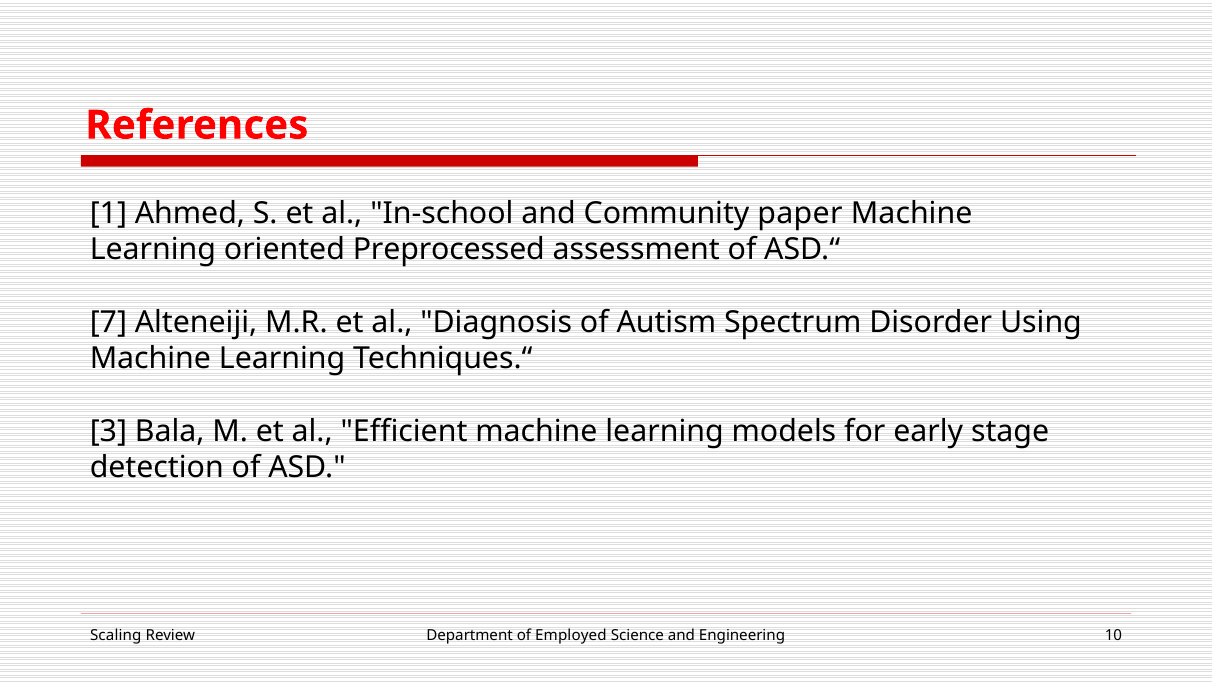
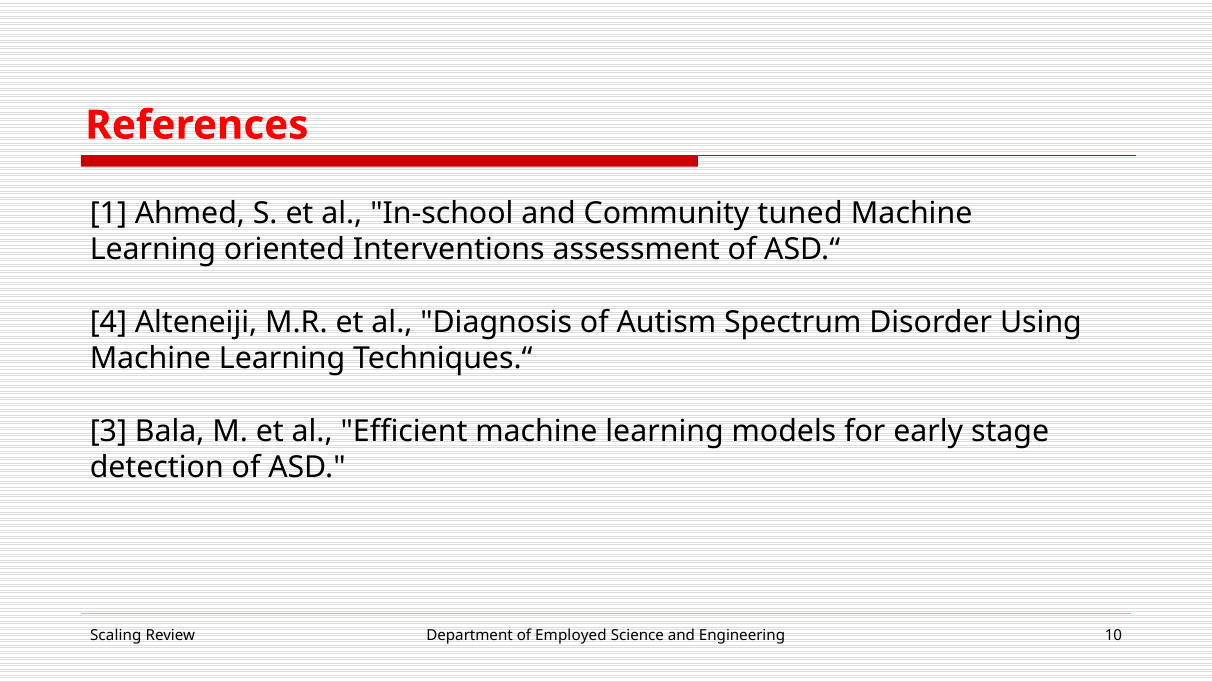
paper: paper -> tuned (800, 213)
Preprocessed: Preprocessed -> Interventions (449, 249)
7: 7 -> 4 (108, 322)
